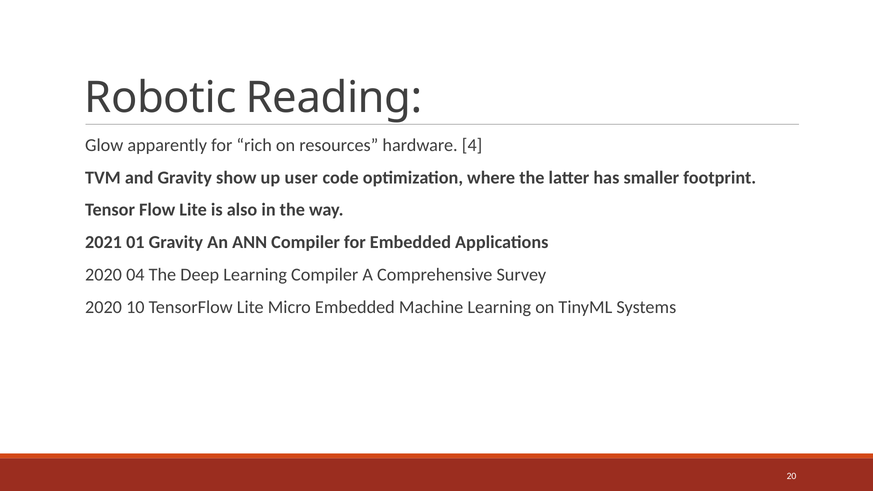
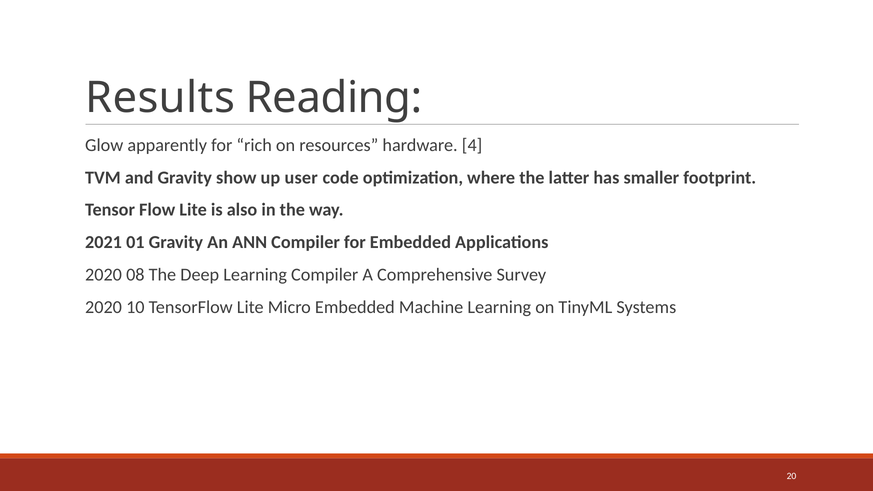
Robotic: Robotic -> Results (160, 98)
04: 04 -> 08 (135, 275)
